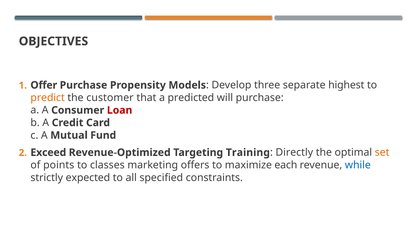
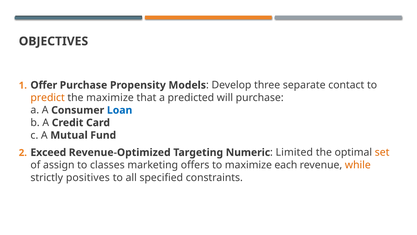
highest: highest -> contact (346, 85)
the customer: customer -> maximize (110, 97)
Loan colour: red -> blue (120, 110)
Training: Training -> Numeric (248, 152)
Directly: Directly -> Limited (294, 152)
points: points -> assign (59, 165)
while colour: blue -> orange (358, 165)
expected: expected -> positives (88, 177)
